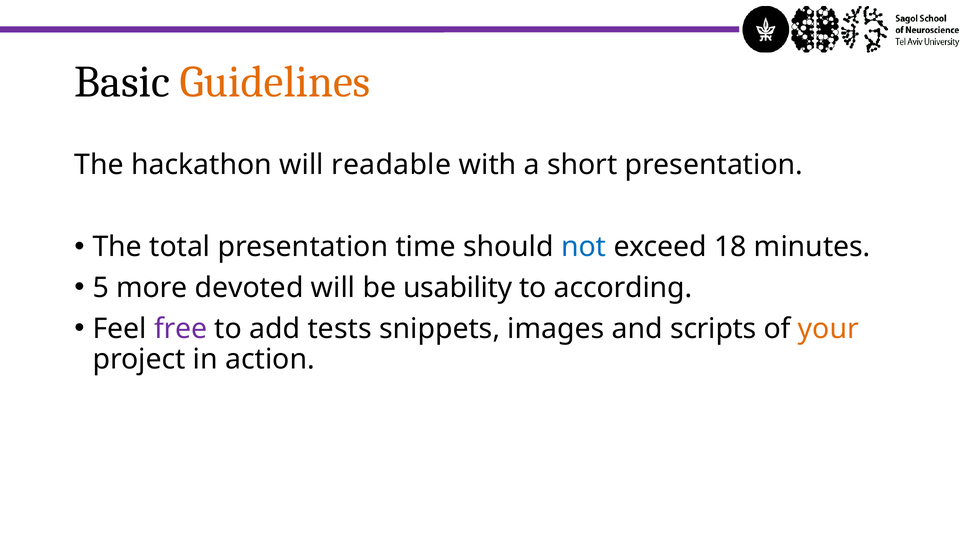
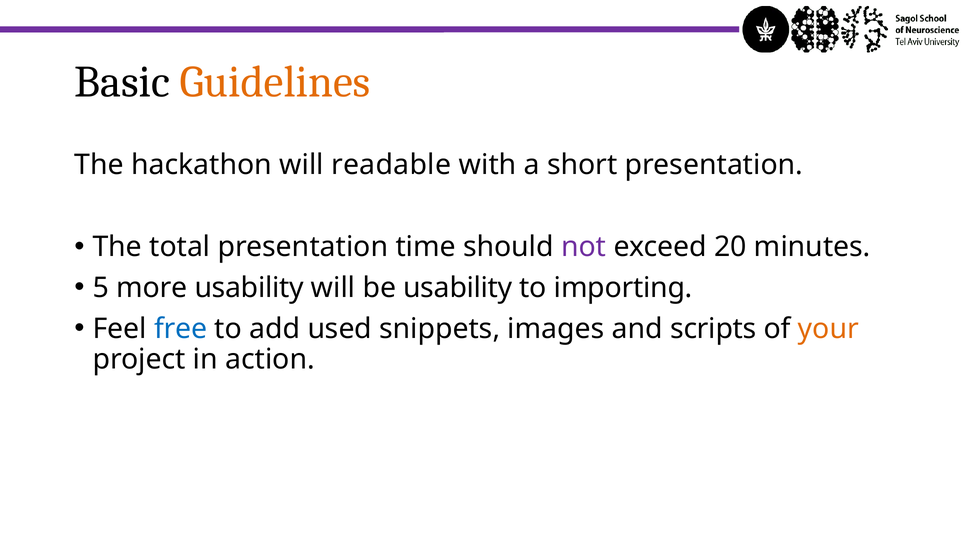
not colour: blue -> purple (584, 247)
18: 18 -> 20 (730, 247)
more devoted: devoted -> usability (249, 288)
according: according -> importing (623, 288)
free colour: purple -> blue (181, 329)
tests: tests -> used (340, 329)
